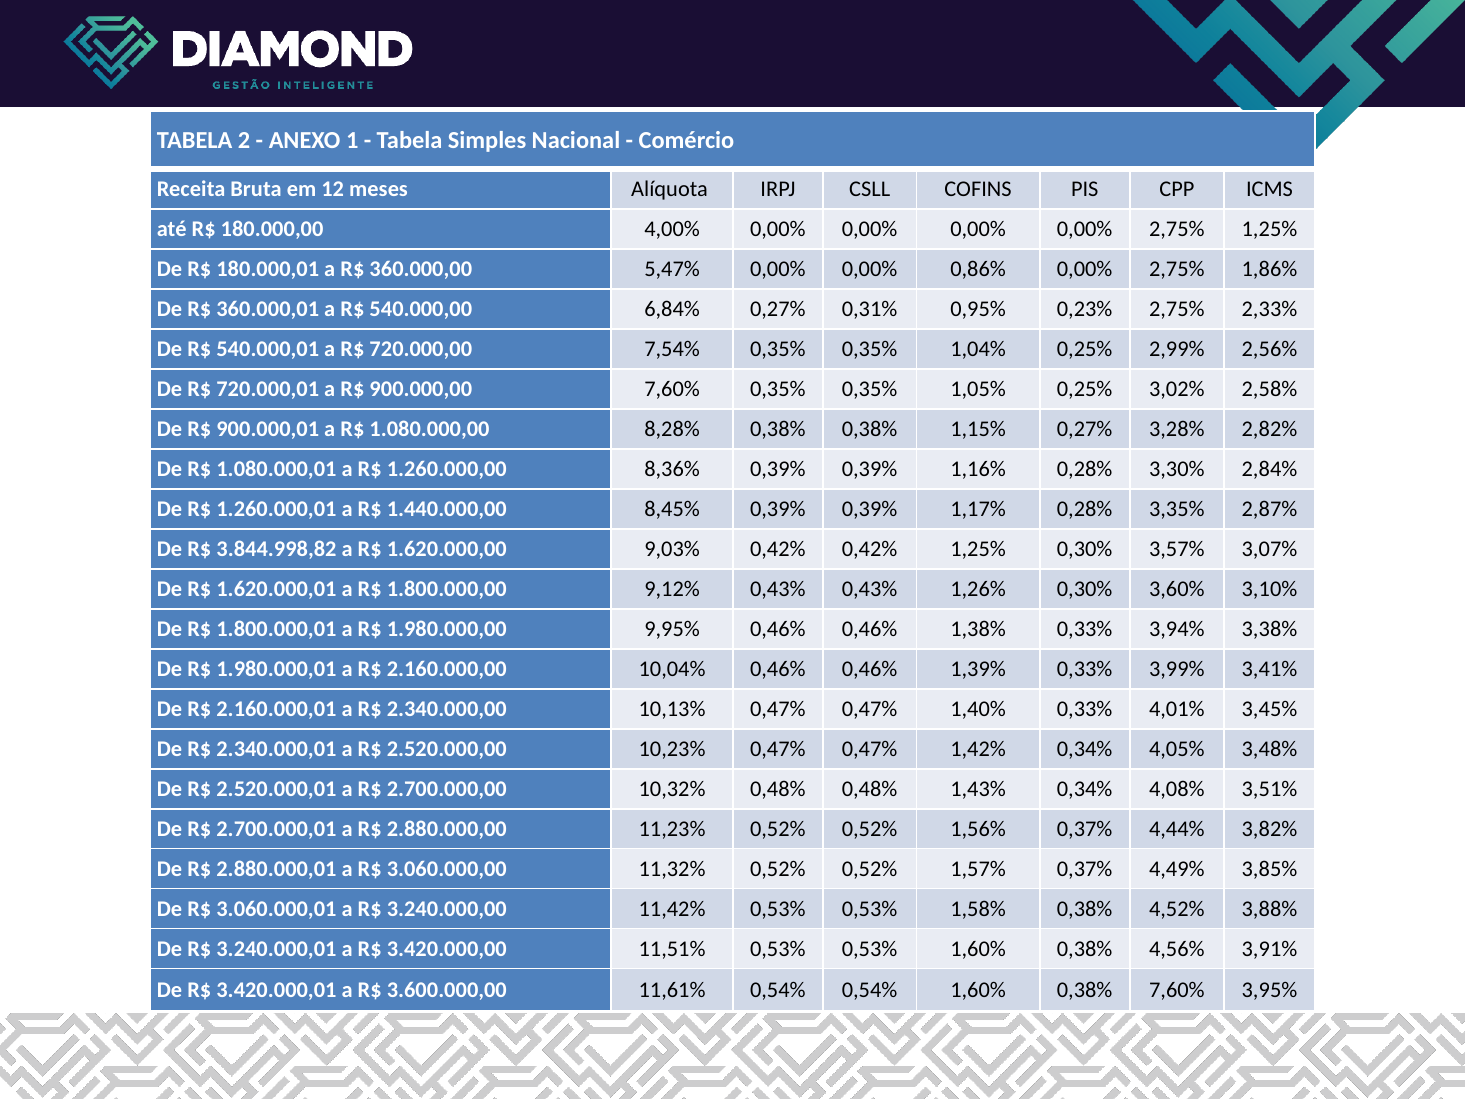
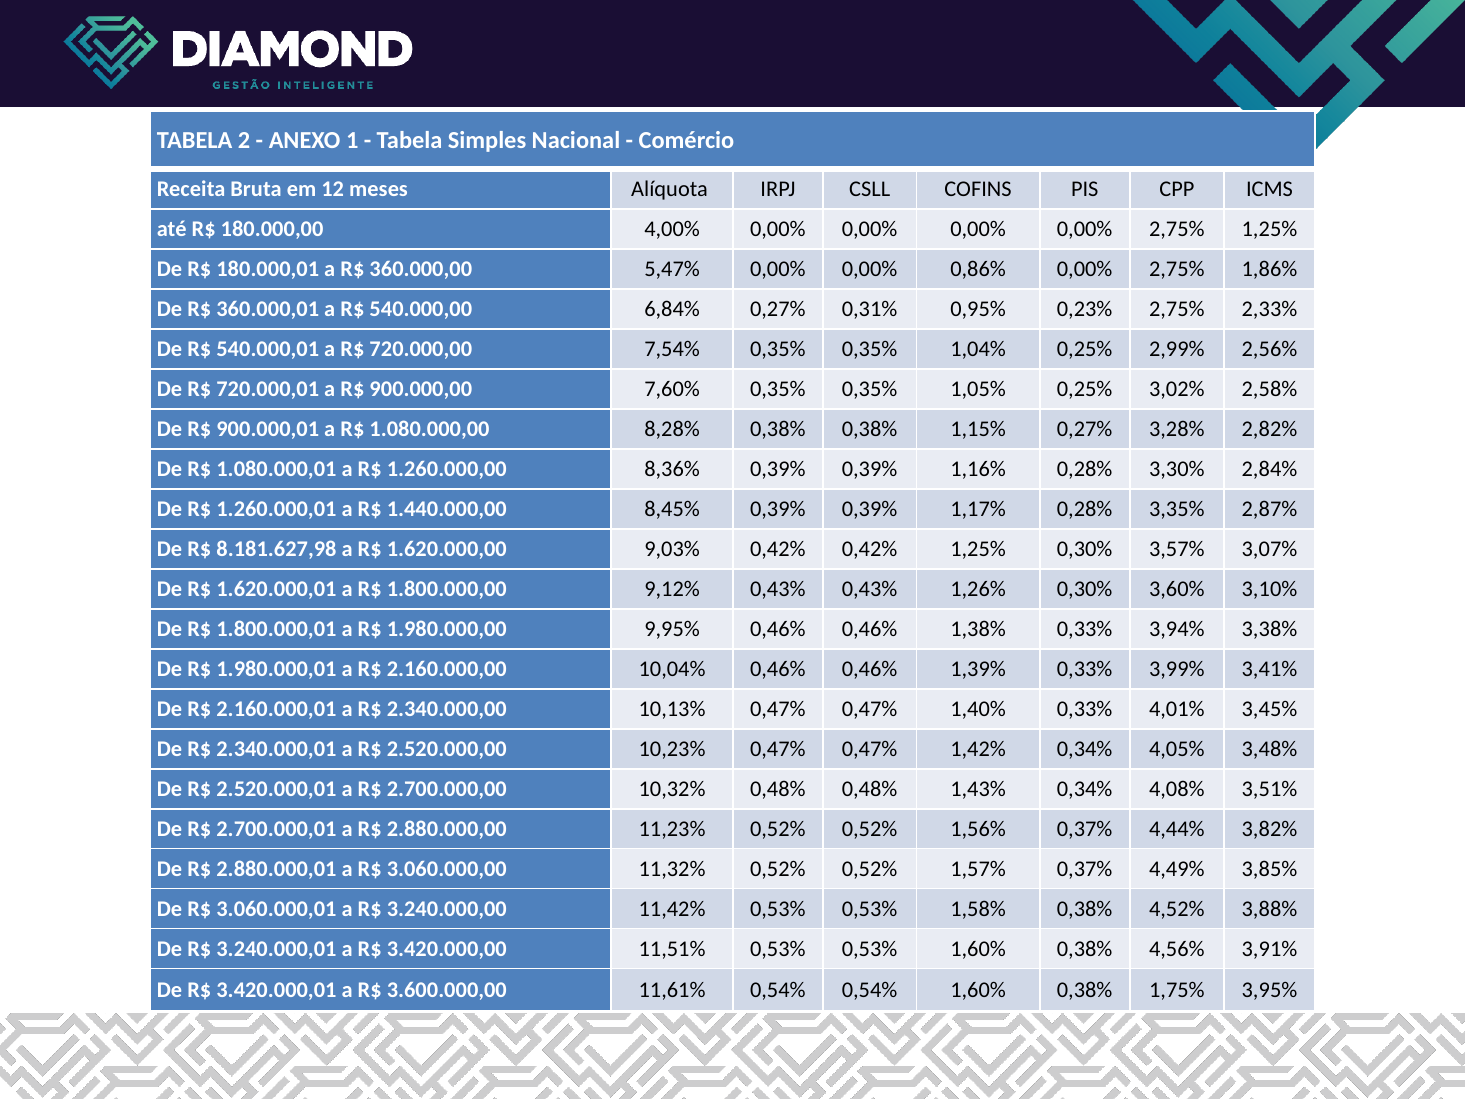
3.844.998,82: 3.844.998,82 -> 8.181.627,98 (276, 549)
0,38% 7,60%: 7,60% -> 1,75% (1177, 990)
